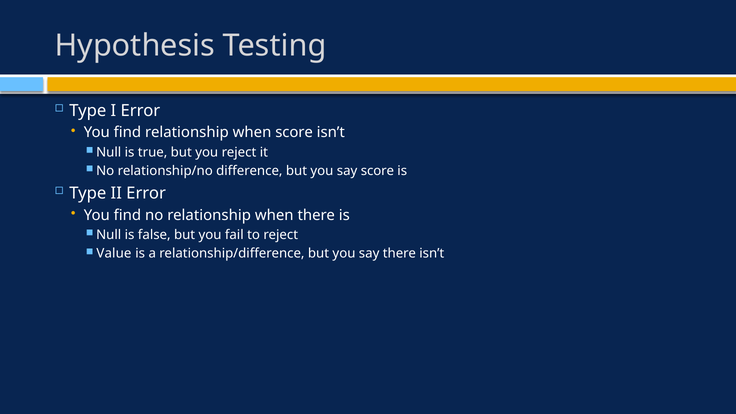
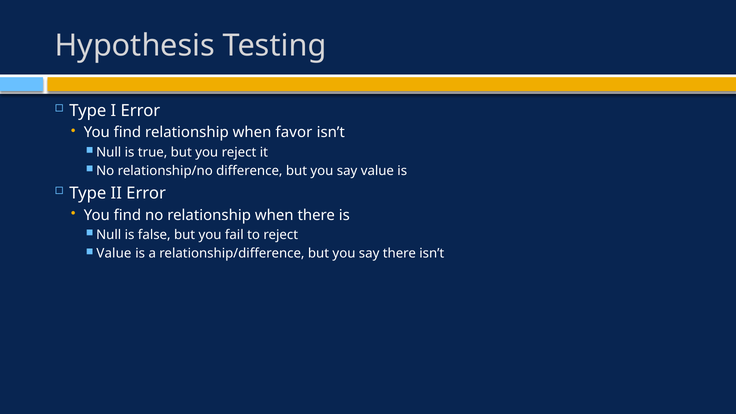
when score: score -> favor (294, 133)
say score: score -> value (377, 171)
